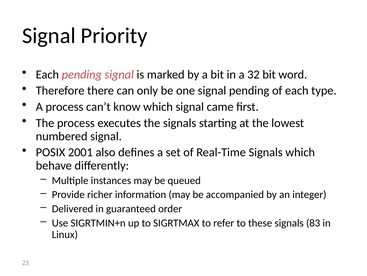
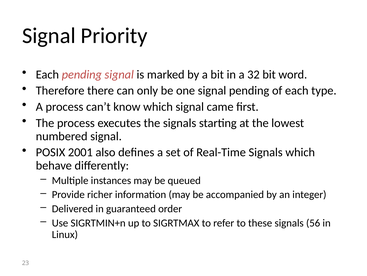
83: 83 -> 56 (313, 222)
